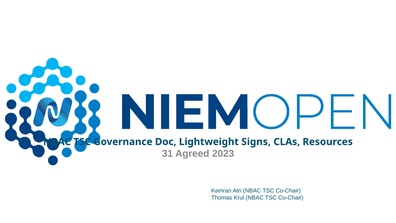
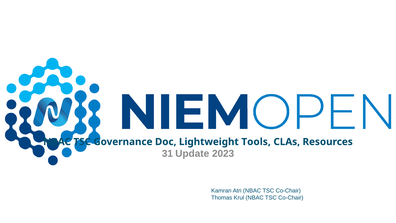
Signs: Signs -> Tools (256, 142)
Agreed: Agreed -> Update (192, 154)
